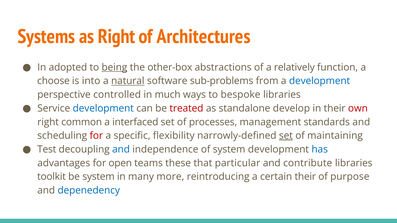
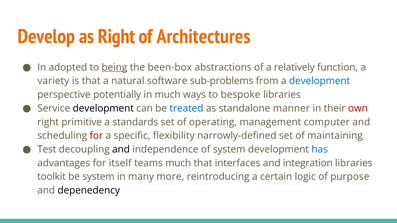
Systems: Systems -> Develop (46, 37)
other-box: other-box -> been-box (170, 67)
choose: choose -> variety (53, 81)
is into: into -> that (91, 81)
natural underline: present -> none (128, 81)
controlled: controlled -> potentially (117, 95)
development colour: blue -> black (103, 108)
treated colour: red -> blue (186, 108)
develop: develop -> manner (291, 108)
common: common -> primitive (82, 122)
interfaced: interfaced -> standards (135, 122)
processes: processes -> operating (213, 122)
standards: standards -> computer (327, 122)
set underline: present -> none (286, 136)
and colour: blue -> black (121, 150)
open: open -> itself (120, 163)
teams these: these -> much (178, 163)
particular: particular -> interfaces (238, 163)
contribute: contribute -> integration (308, 163)
certain their: their -> logic (305, 177)
depenedency colour: blue -> black (89, 191)
